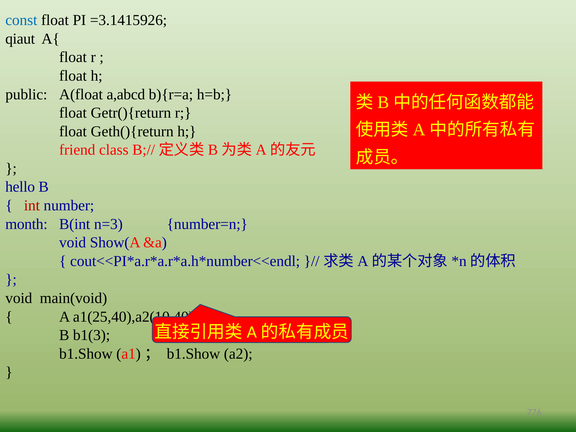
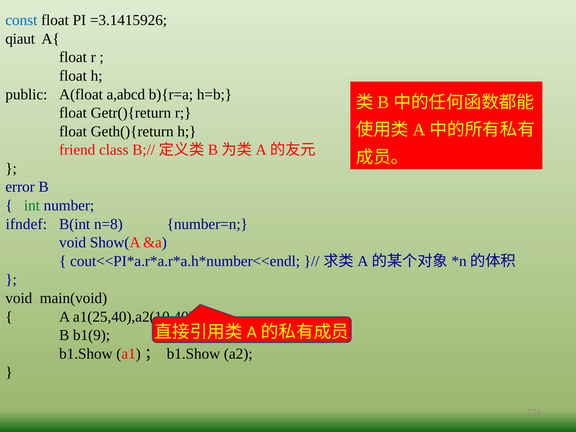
hello: hello -> error (20, 187)
int colour: red -> green (32, 205)
month: month -> ifndef (26, 224)
n=3: n=3 -> n=8 (108, 224)
b1(3: b1(3 -> b1(9 (92, 335)
